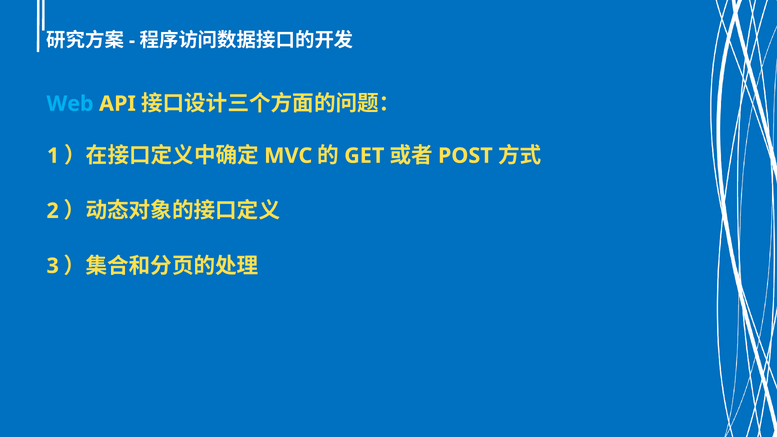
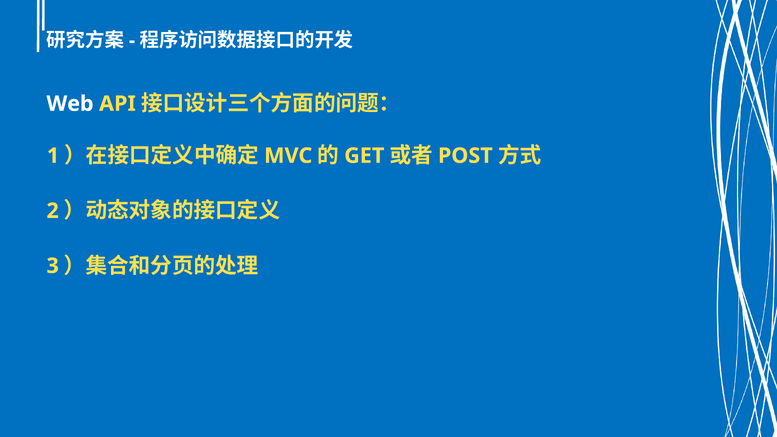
Web colour: light blue -> white (70, 104)
